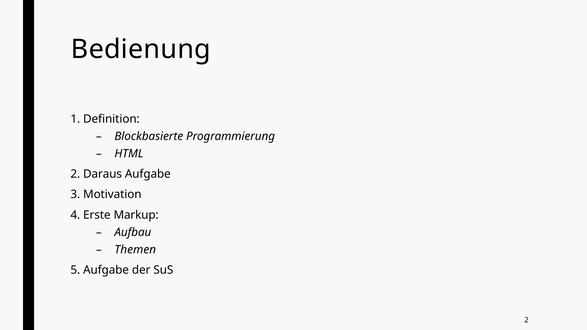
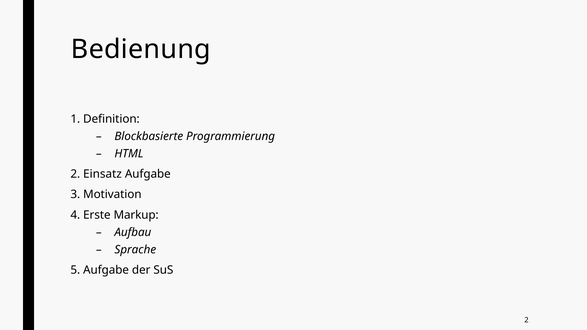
Daraus: Daraus -> Einsatz (102, 174)
Themen: Themen -> Sprache (135, 250)
